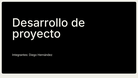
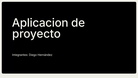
Desarrollo: Desarrollo -> Aplicacion (40, 23)
